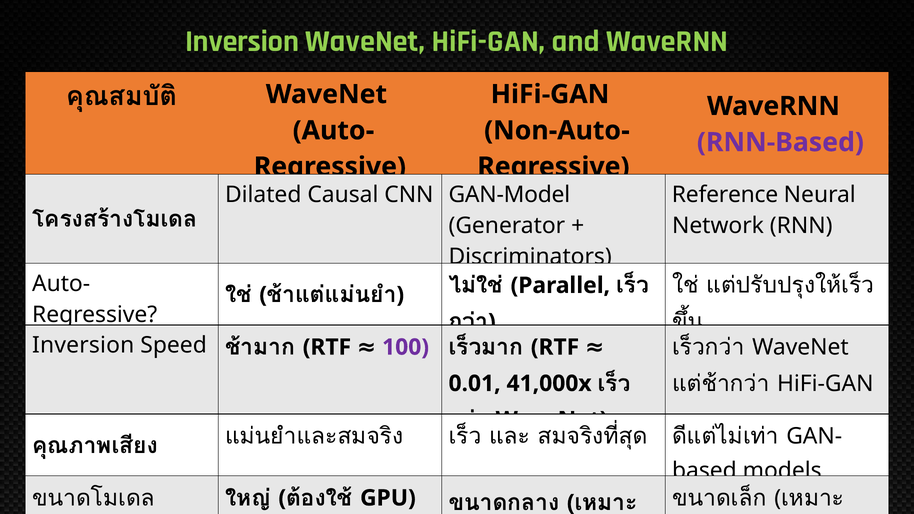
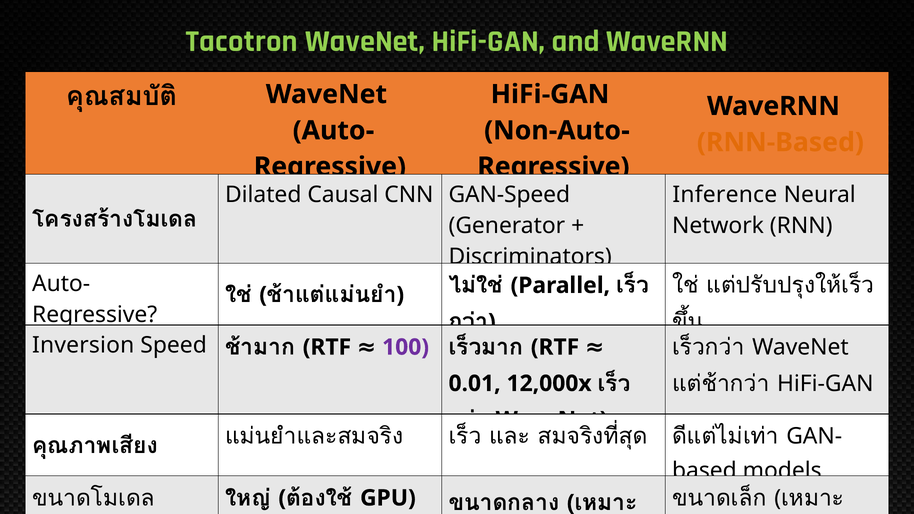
Inversion: Inversion -> Tacotron (242, 41)
RNN-Based colour: purple -> orange (780, 142)
GAN-Model: GAN-Model -> GAN-Speed (509, 195)
Reference: Reference -> Inference (725, 195)
41,000x: 41,000x -> 12,000x (549, 384)
